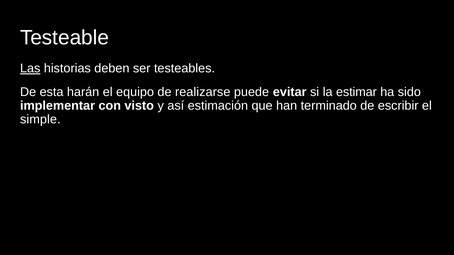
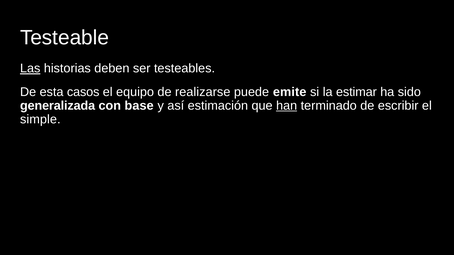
harán: harán -> casos (83, 92)
evitar: evitar -> emite (290, 92)
implementar: implementar -> generalizada (58, 106)
visto: visto -> base (139, 106)
han underline: none -> present (287, 106)
